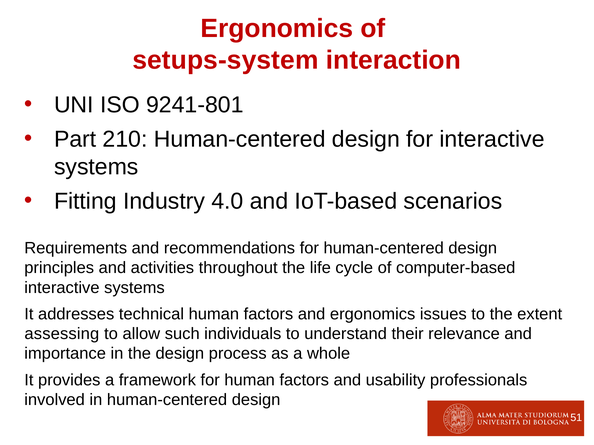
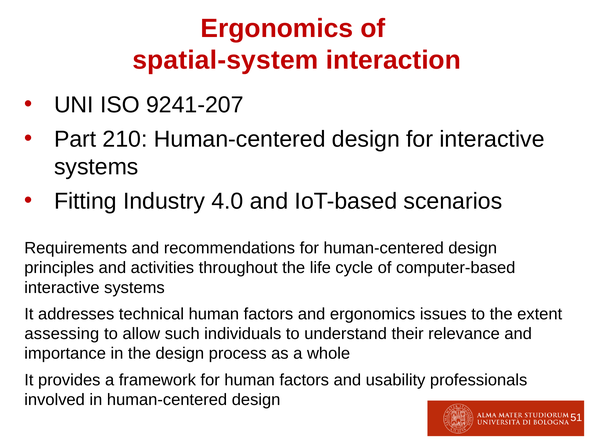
setups-system: setups-system -> spatial-system (225, 60)
9241-801: 9241-801 -> 9241-207 (195, 105)
